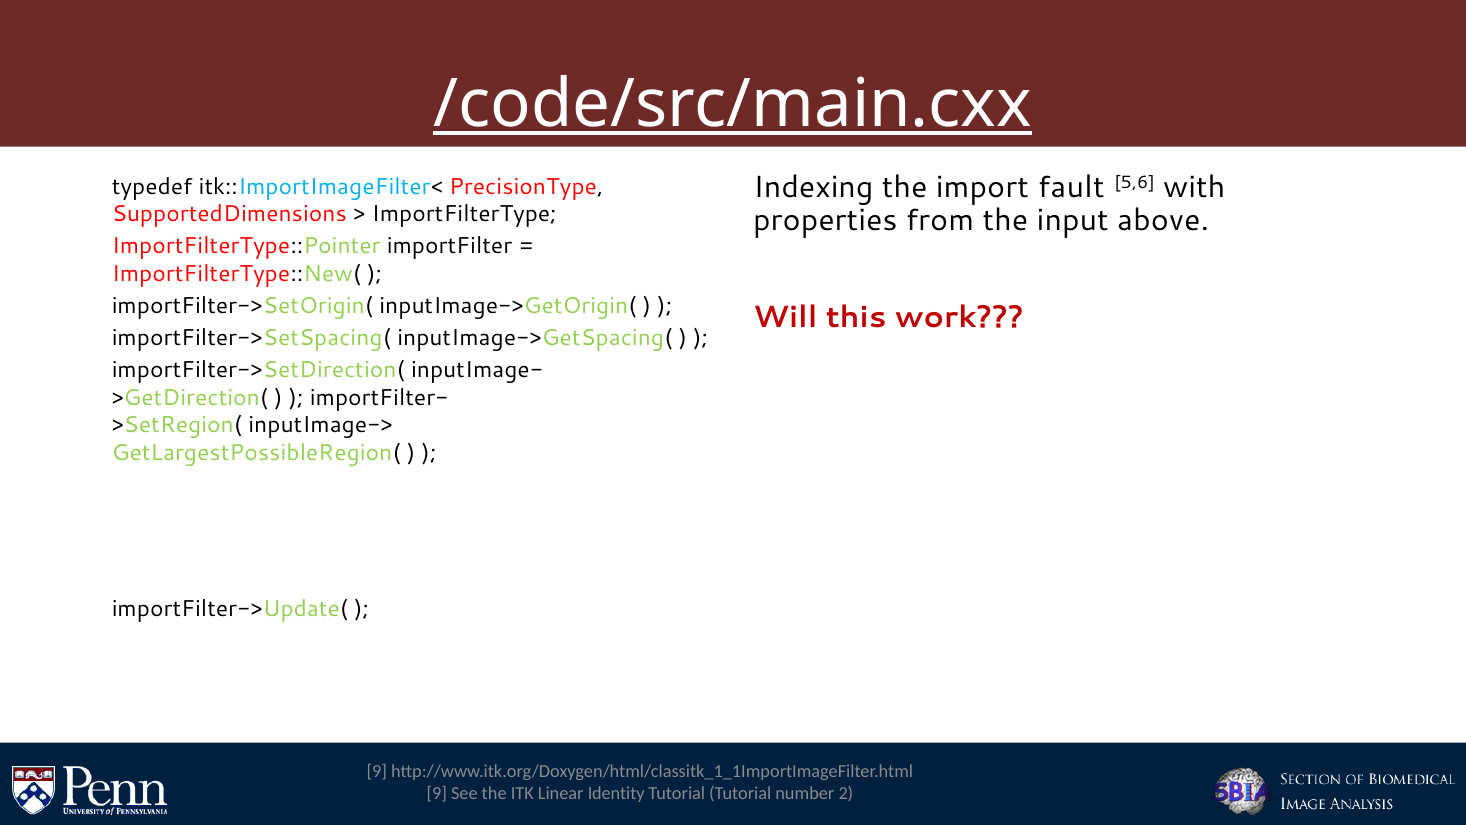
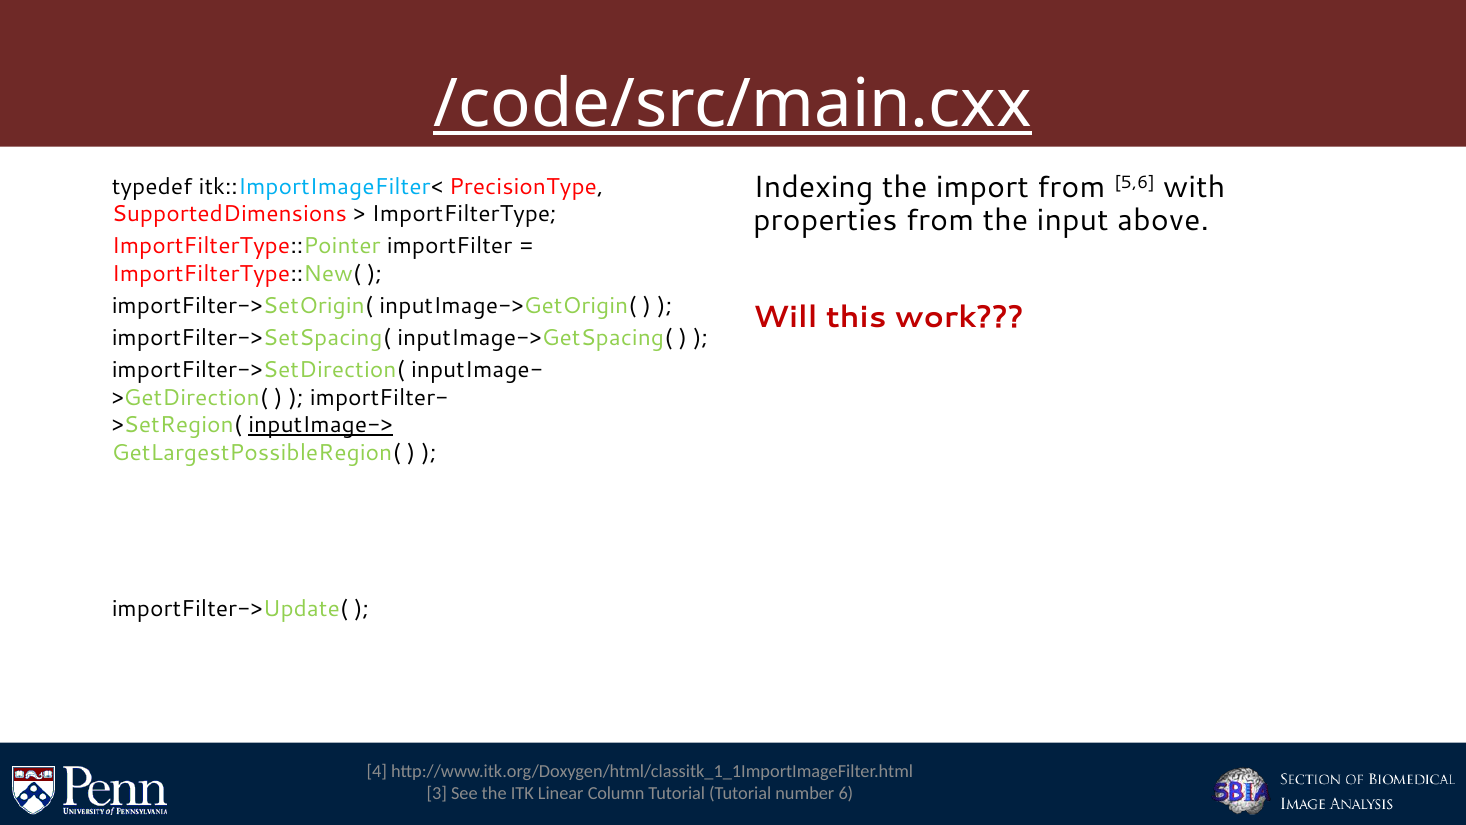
import fault: fault -> from (1071, 188)
inputImage-> underline: none -> present (321, 425)
9: 9 -> 4 (377, 771)
9: 9 -> 3 (437, 793)
Identity: Identity -> Column (616, 793)
2: 2 -> 6 (846, 793)
